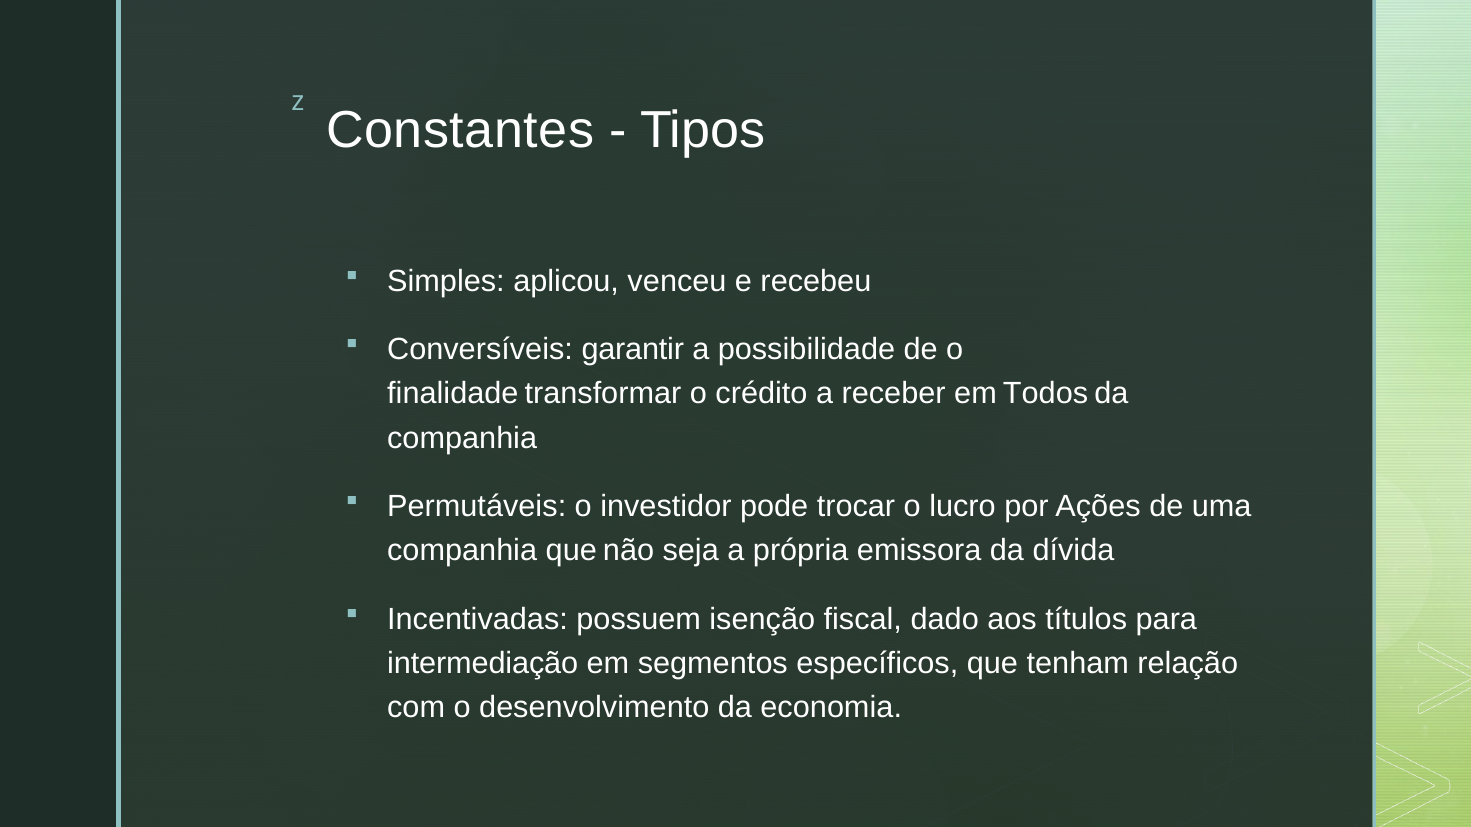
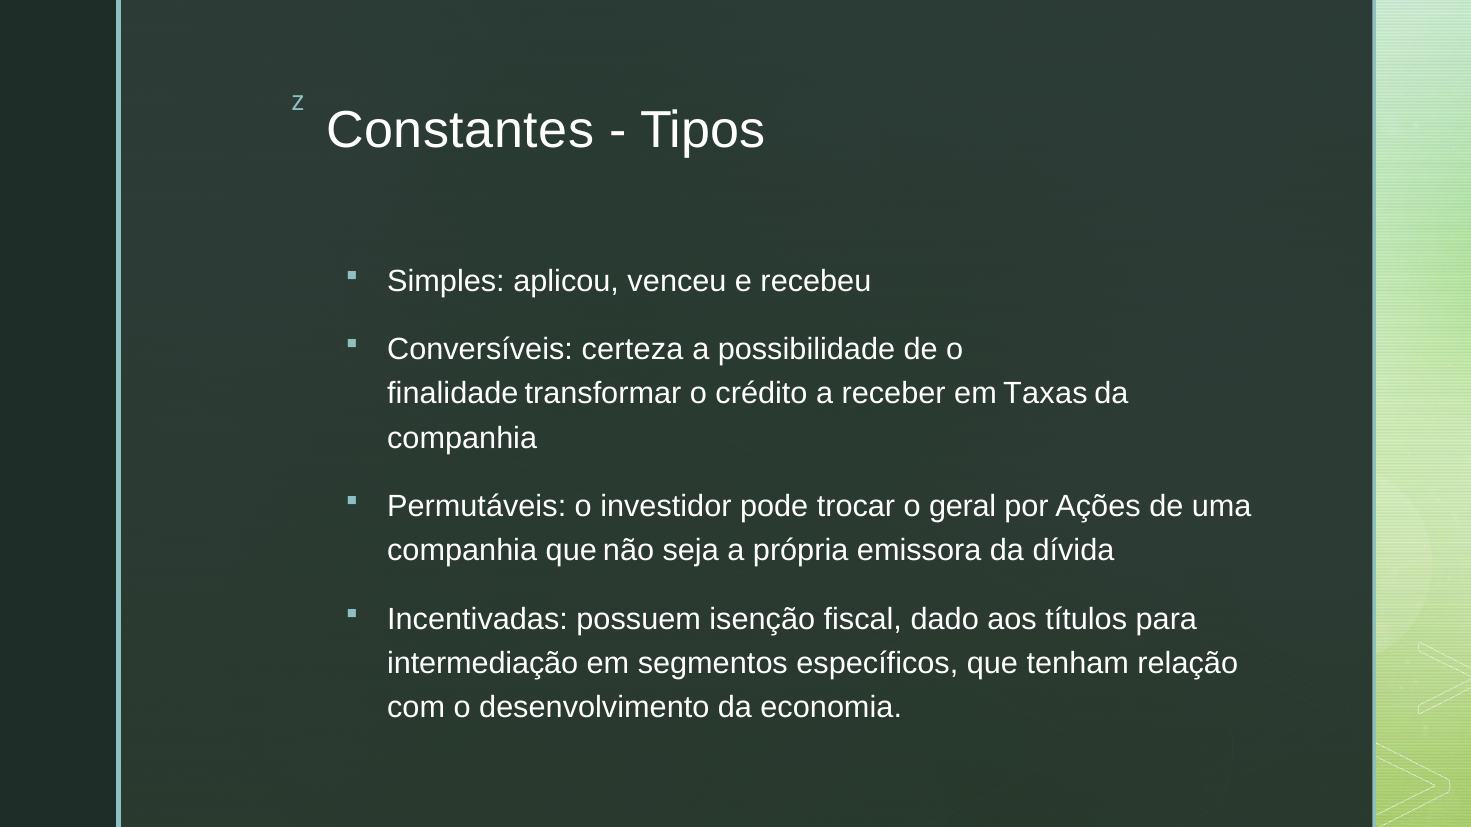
garantir: garantir -> certeza (633, 350)
Todos: Todos -> Taxas (1045, 394)
lucro: lucro -> geral (963, 507)
